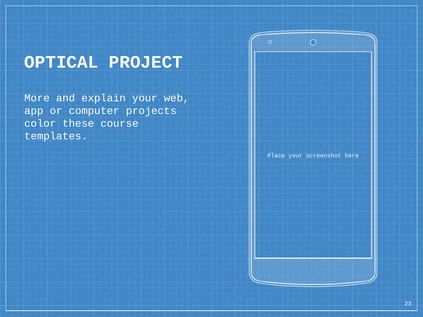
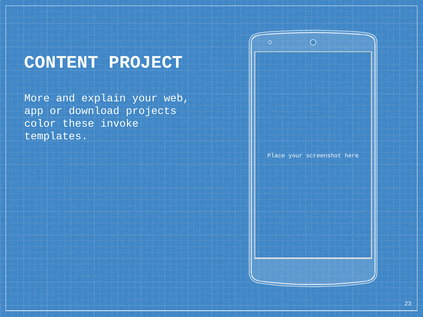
OPTICAL: OPTICAL -> CONTENT (61, 62)
computer: computer -> download (94, 111)
course: course -> invoke (119, 124)
